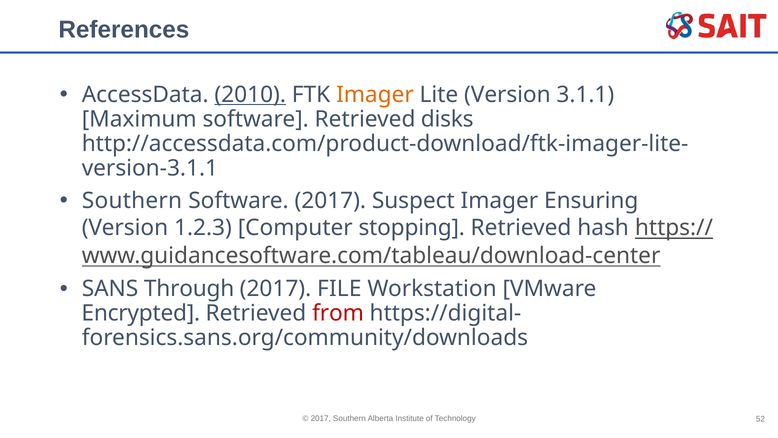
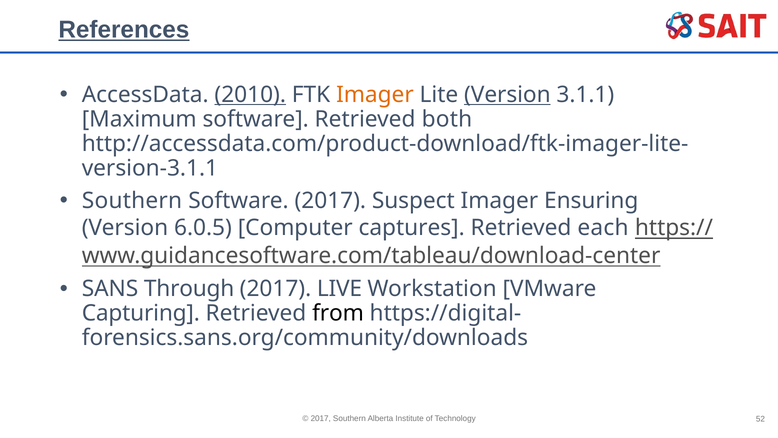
References underline: none -> present (124, 30)
Version underline: none -> present (507, 95)
disks: disks -> both (447, 119)
1.2.3: 1.2.3 -> 6.0.5 (203, 228)
stopping: stopping -> captures (412, 228)
hash: hash -> each (603, 228)
FILE: FILE -> LIVE (339, 289)
Encrypted: Encrypted -> Capturing (141, 313)
from colour: red -> black (338, 313)
